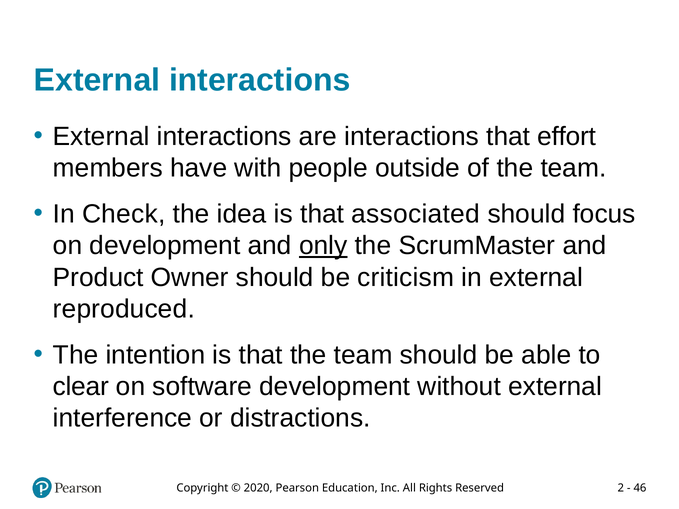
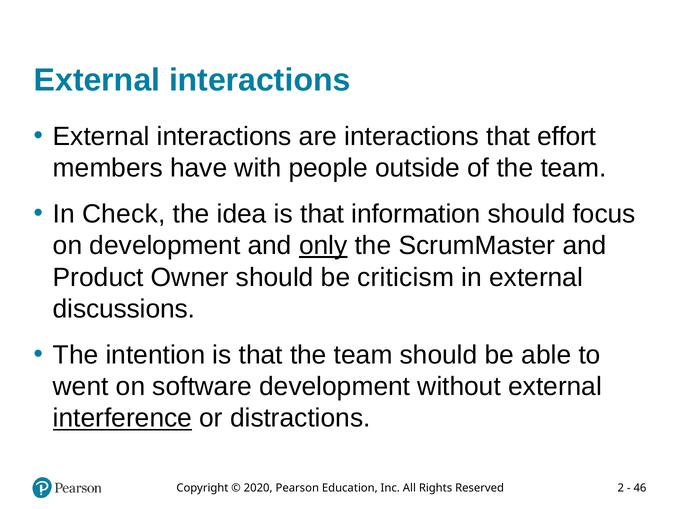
associated: associated -> information (416, 214)
reproduced: reproduced -> discussions (124, 309)
clear: clear -> went (81, 387)
interference underline: none -> present (122, 418)
